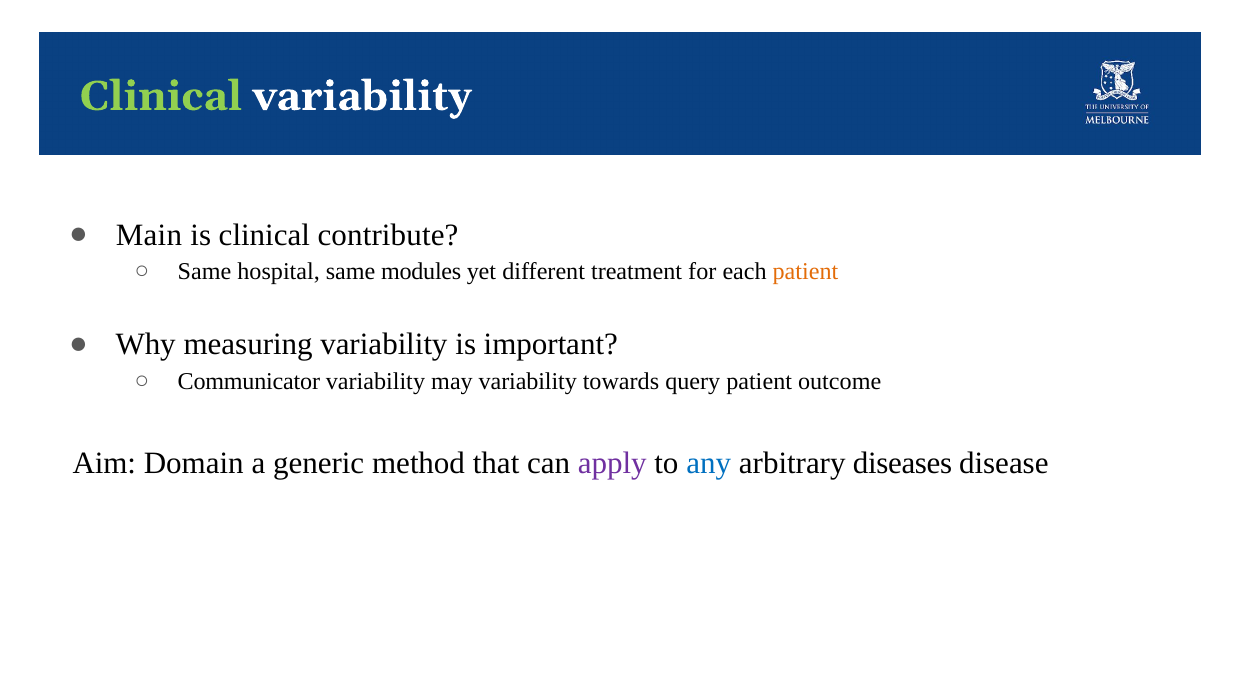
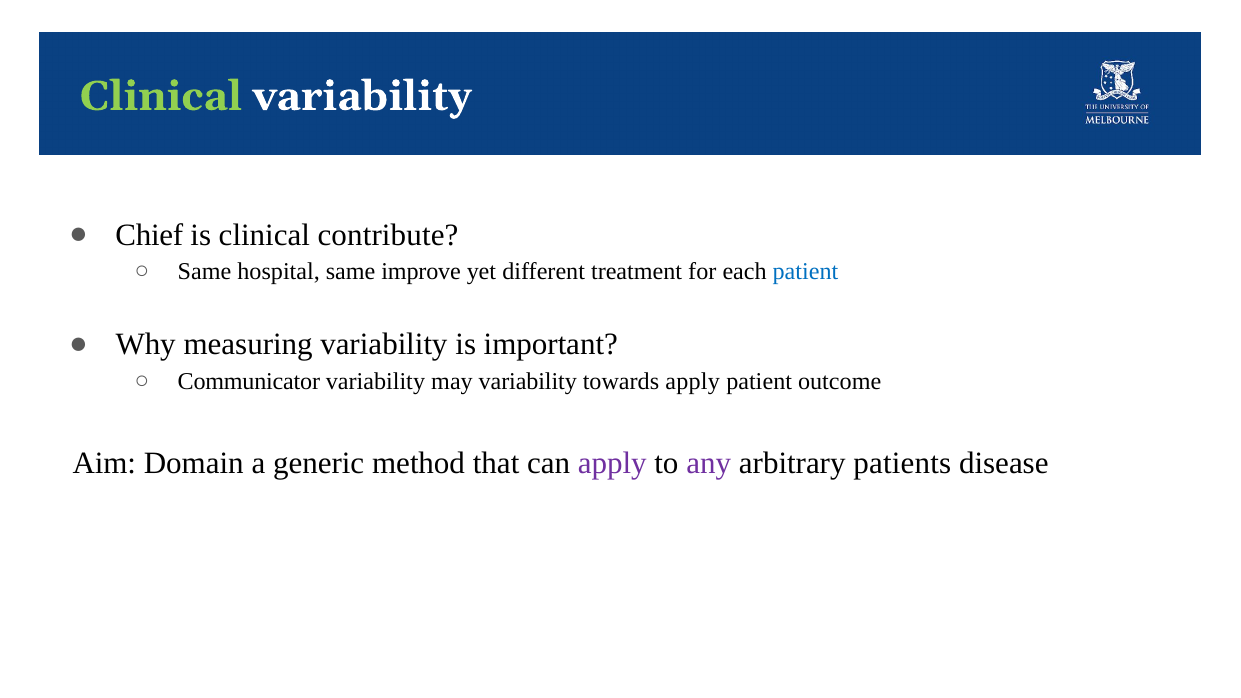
Main: Main -> Chief (149, 235)
modules: modules -> improve (421, 272)
patient colour: orange -> blue (805, 272)
towards query: query -> apply (693, 382)
any colour: blue -> purple (709, 464)
diseases: diseases -> patients (902, 464)
